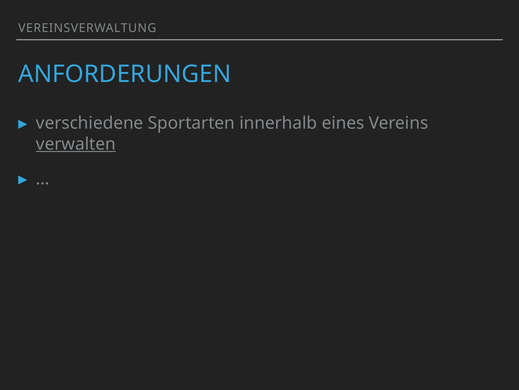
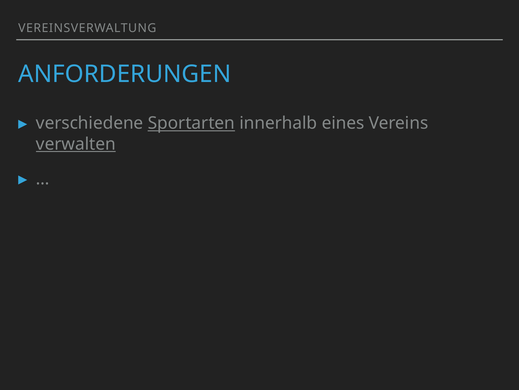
Sportarten underline: none -> present (191, 123)
